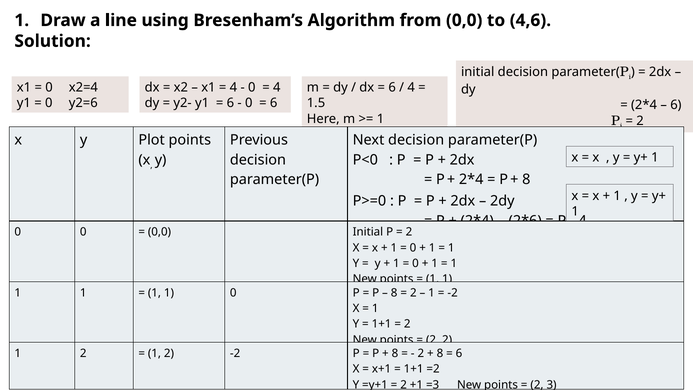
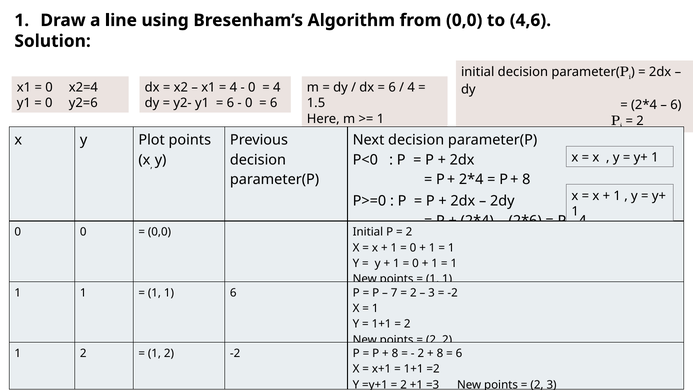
1 0: 0 -> 6 (233, 293)
8: 8 -> 7 (394, 293)
1: 1 -> 3 (432, 293)
